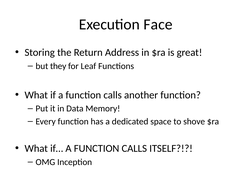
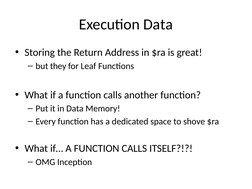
Execution Face: Face -> Data (158, 24)
